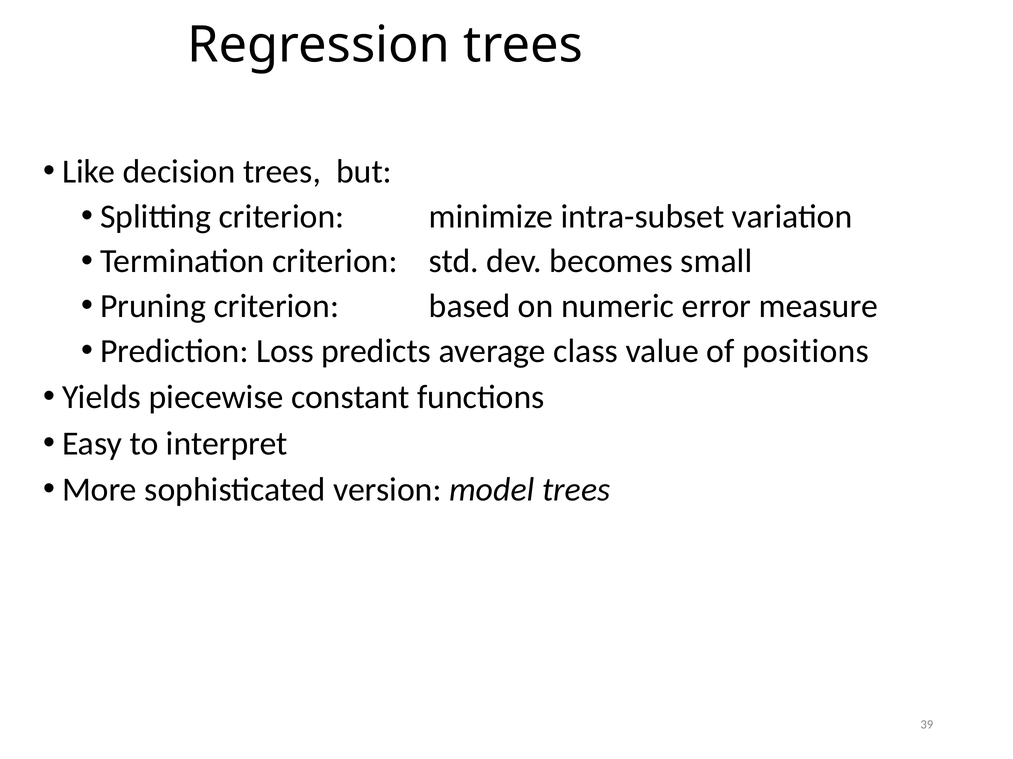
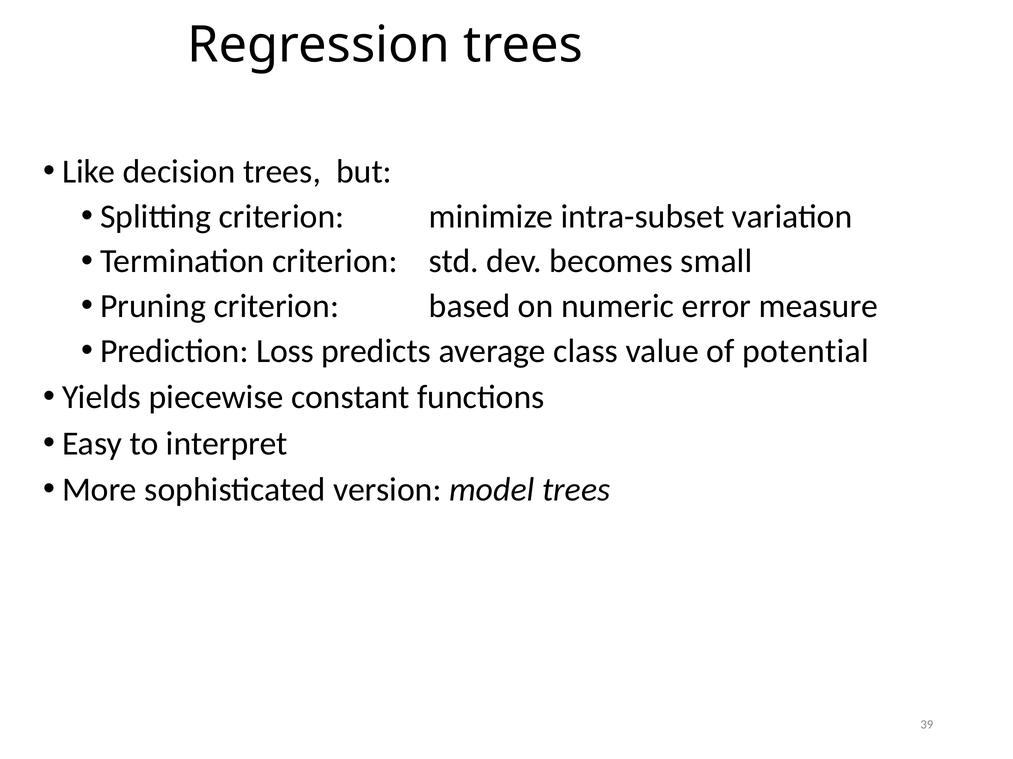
positions: positions -> potential (806, 351)
